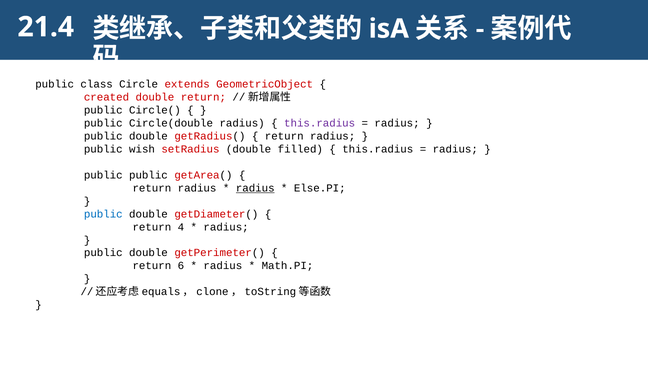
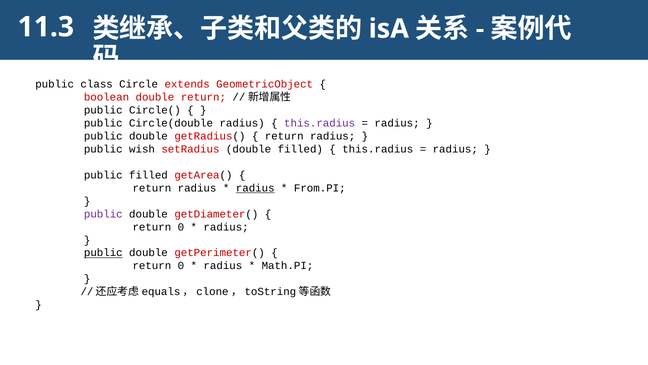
21.4: 21.4 -> 11.3 (46, 27)
created: created -> boolean (107, 97)
public public: public -> filled (148, 175)
Else.PI: Else.PI -> From.PI (320, 188)
public colour: blue -> purple (103, 214)
4: 4 -> 0 (181, 227)
public underline: none -> present (103, 253)
6: 6 -> 0 (181, 266)
